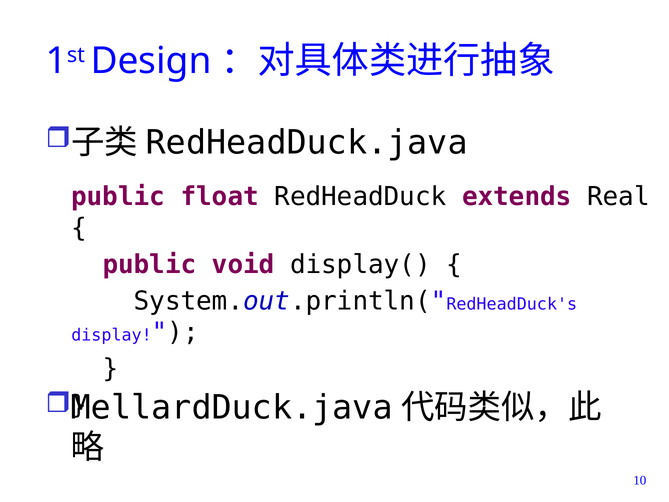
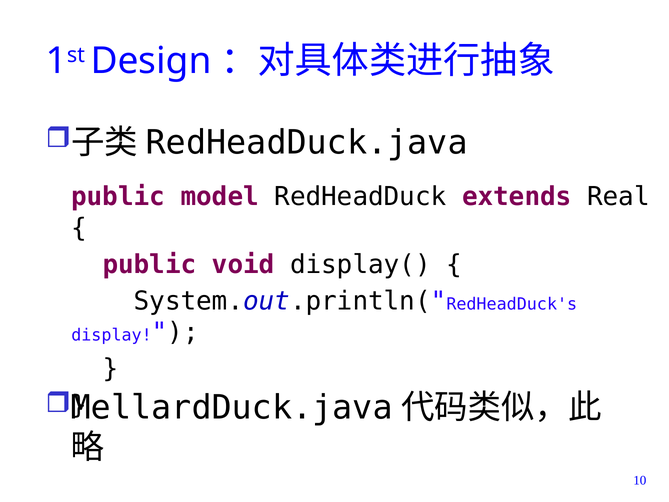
float: float -> model (220, 197)
